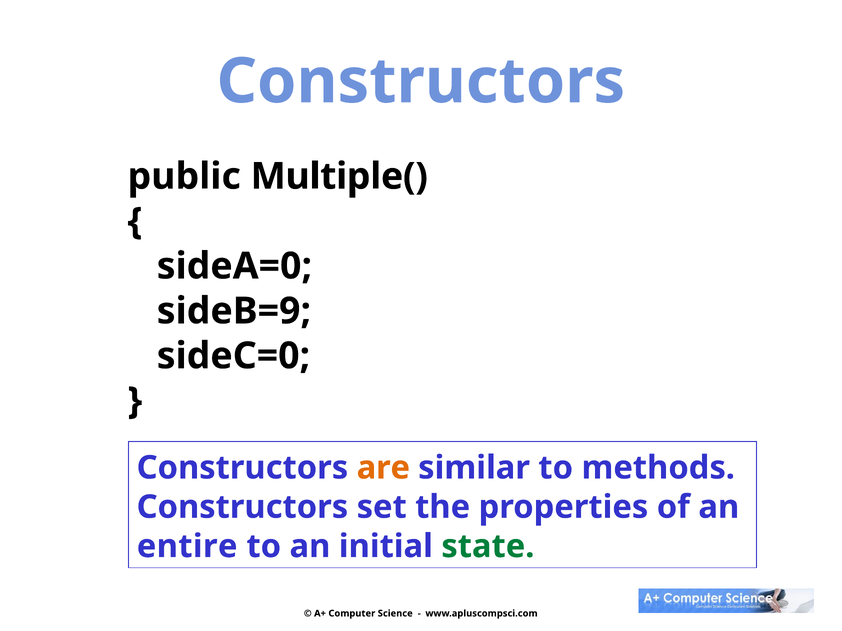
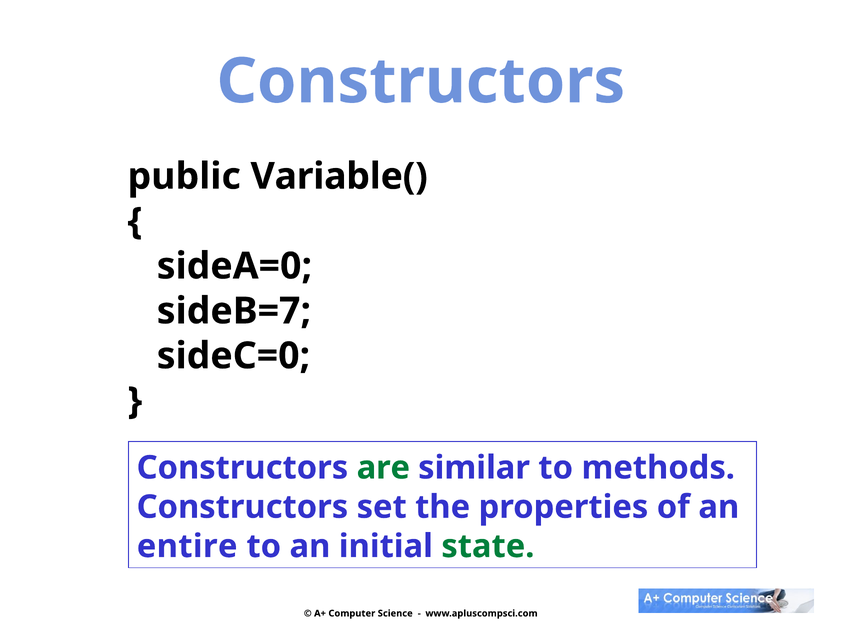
Multiple(: Multiple( -> Variable( (339, 177)
sideB=9: sideB=9 -> sideB=7 (234, 311)
are colour: orange -> green (383, 468)
